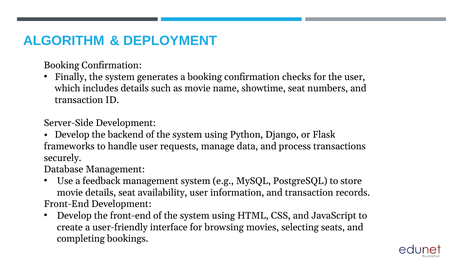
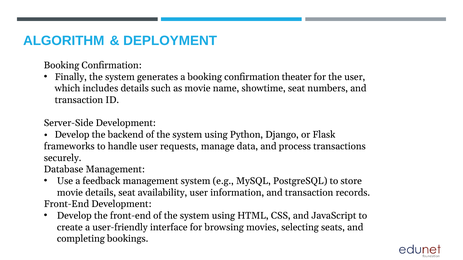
checks: checks -> theater (297, 77)
